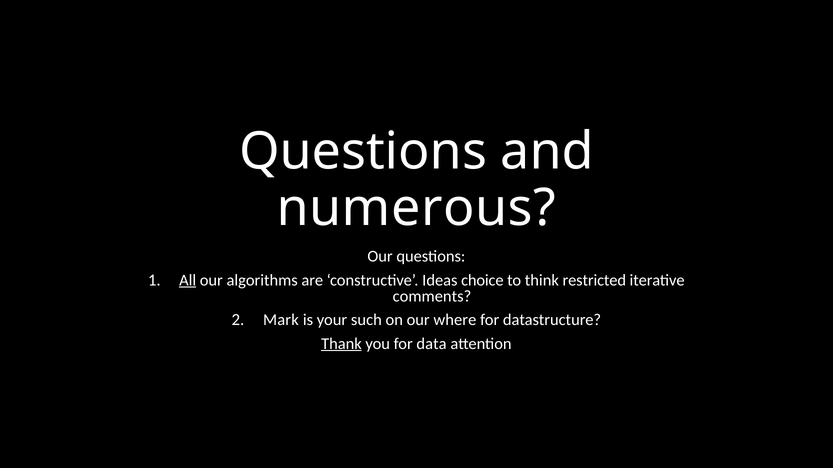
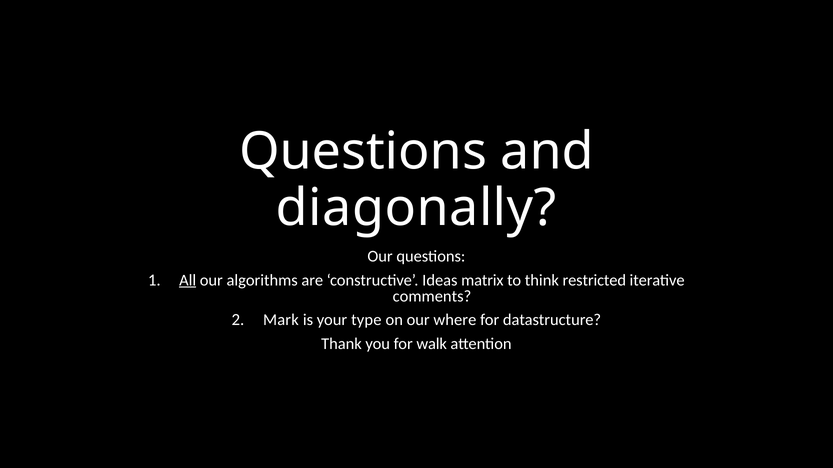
numerous: numerous -> diagonally (416, 208)
choice: choice -> matrix (482, 280)
such: such -> type (366, 320)
Thank underline: present -> none (341, 344)
data: data -> walk (432, 344)
